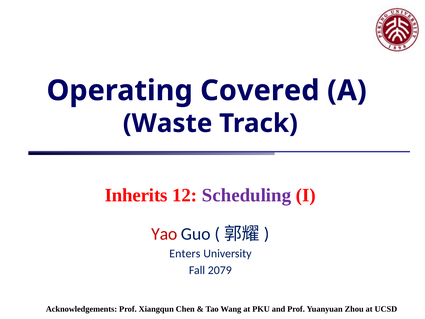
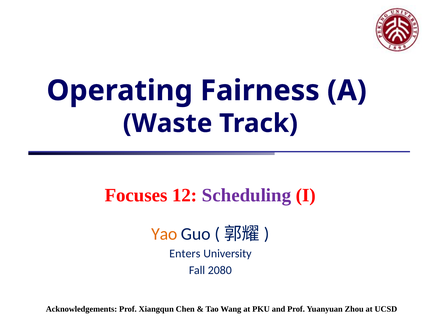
Covered: Covered -> Fairness (260, 91)
Inherits: Inherits -> Focuses (136, 195)
Yao colour: red -> orange (164, 234)
2079: 2079 -> 2080 (220, 270)
